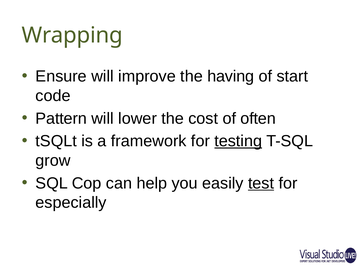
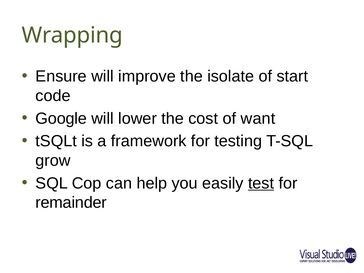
having: having -> isolate (231, 76)
Pattern: Pattern -> Google (61, 118)
often: often -> want (258, 118)
testing underline: present -> none (238, 141)
especially: especially -> remainder (71, 203)
